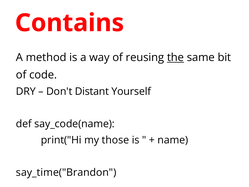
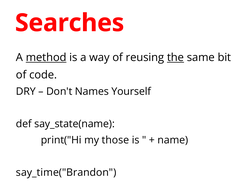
Contains: Contains -> Searches (70, 23)
method underline: none -> present (46, 57)
Distant: Distant -> Names (92, 91)
say_code(name: say_code(name -> say_state(name (75, 124)
